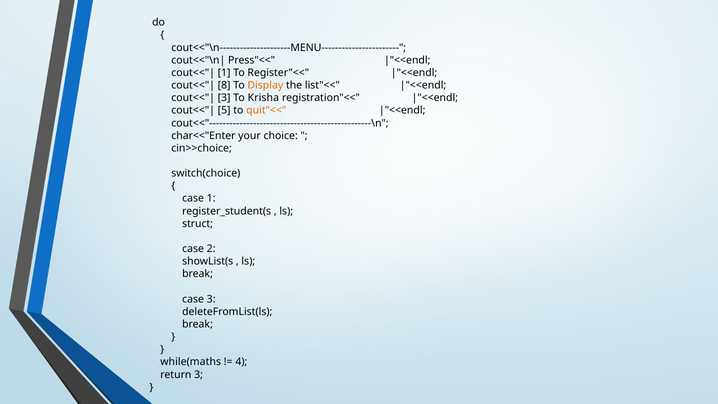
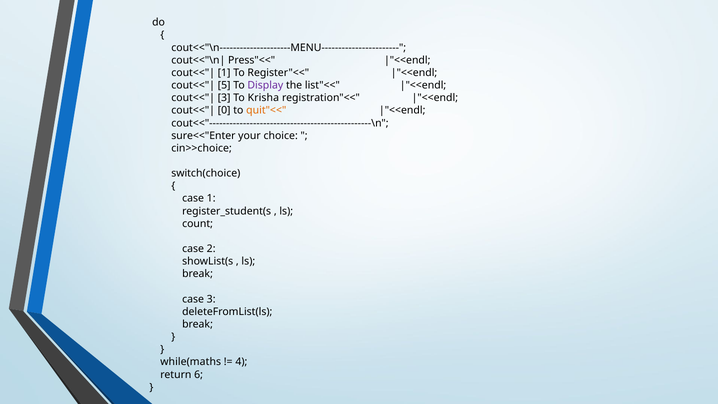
8: 8 -> 5 (224, 85)
Display colour: orange -> purple (265, 85)
5: 5 -> 0 (224, 110)
char<<"Enter: char<<"Enter -> sure<<"Enter (203, 136)
struct: struct -> count (198, 224)
return 3: 3 -> 6 (199, 374)
